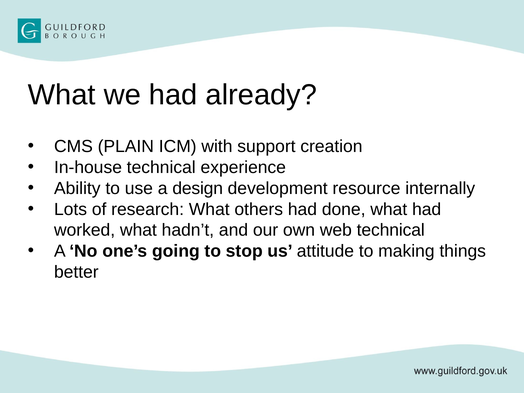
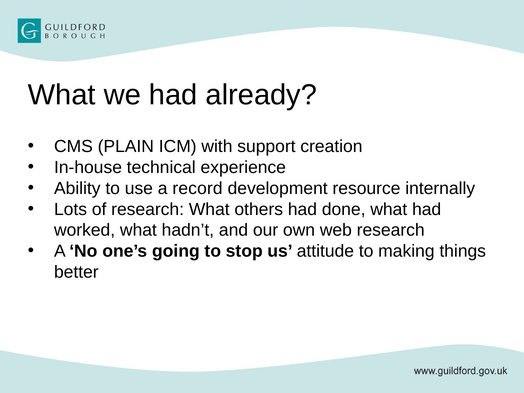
design: design -> record (198, 188)
web technical: technical -> research (391, 230)
